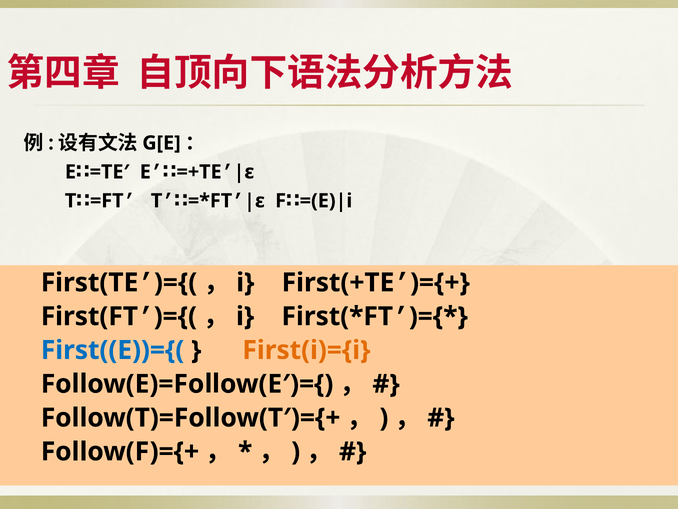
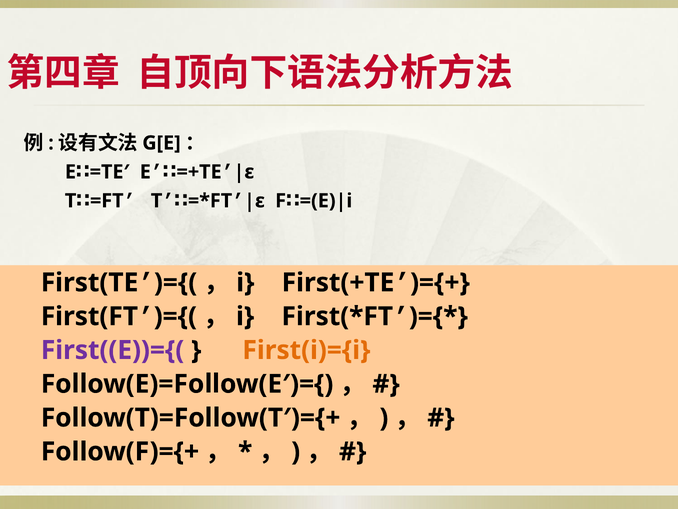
First((E))={( colour: blue -> purple (113, 350)
